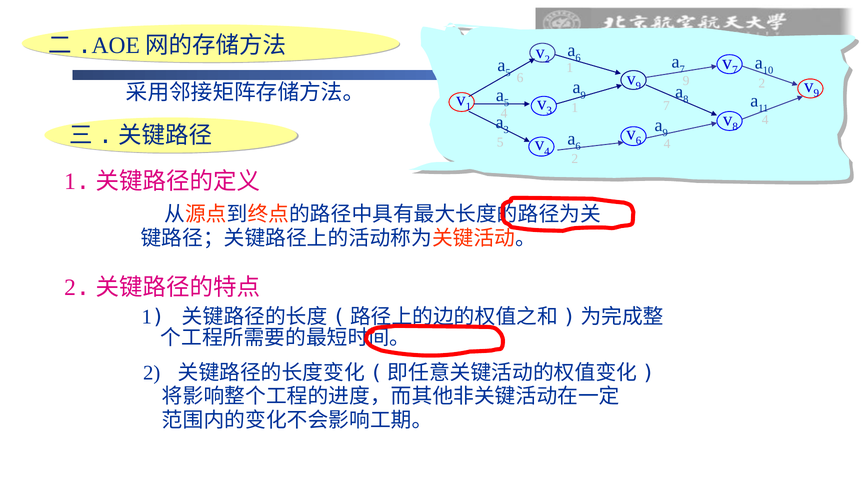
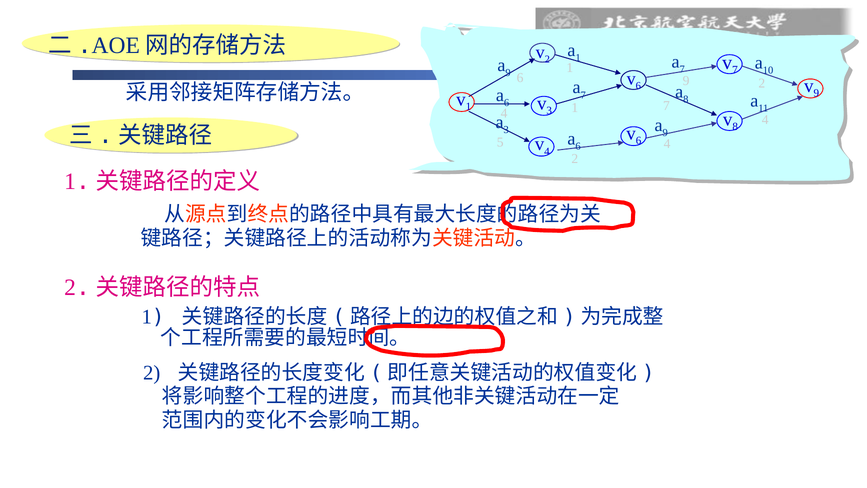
6: 6 -> 1 (578, 58)
5: 5 -> 9 (508, 73)
9: 9 -> 6 (638, 86)
9: 9 -> 7 (583, 95)
5: 5 -> 6 (507, 103)
